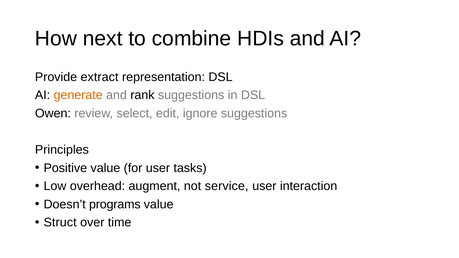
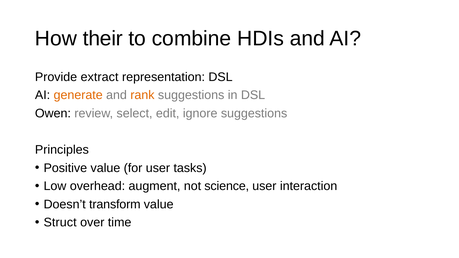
next: next -> their (103, 39)
rank colour: black -> orange (142, 95)
service: service -> science (227, 186)
programs: programs -> transform (115, 204)
